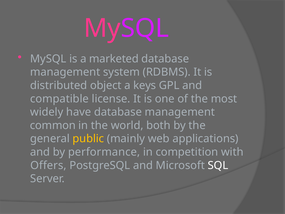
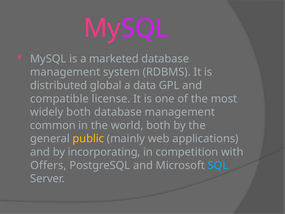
object: object -> global (106, 85)
keys: keys -> data (145, 85)
widely have: have -> both (79, 112)
performance: performance -> incorporating (104, 152)
SQL colour: white -> light blue (218, 165)
